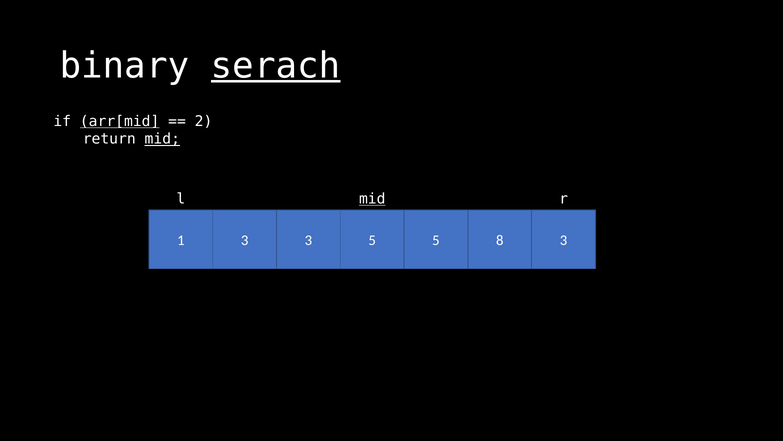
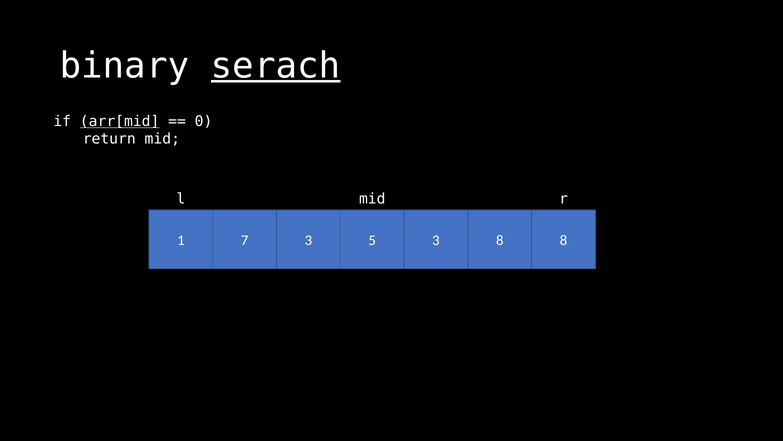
2: 2 -> 0 (204, 121)
mid underline: present -> none (162, 139)
mid underline: present -> none (372, 199)
1 3: 3 -> 7 (245, 240)
5 5: 5 -> 3 (436, 240)
8 3: 3 -> 8 (564, 240)
